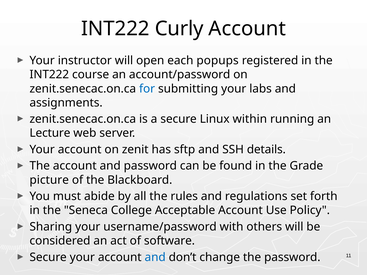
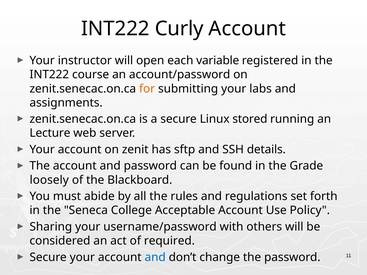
popups: popups -> variable (218, 61)
for colour: blue -> orange (147, 89)
within: within -> stored (250, 119)
picture: picture -> loosely (49, 180)
software: software -> required (169, 241)
